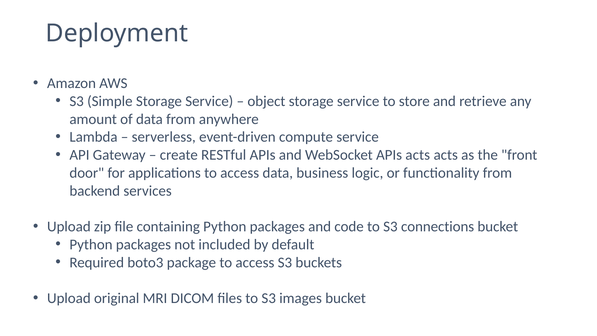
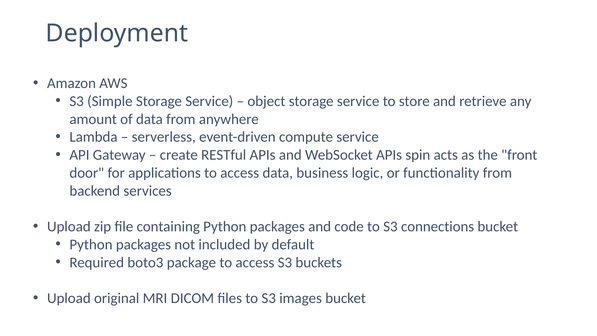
APIs acts: acts -> spin (418, 155)
